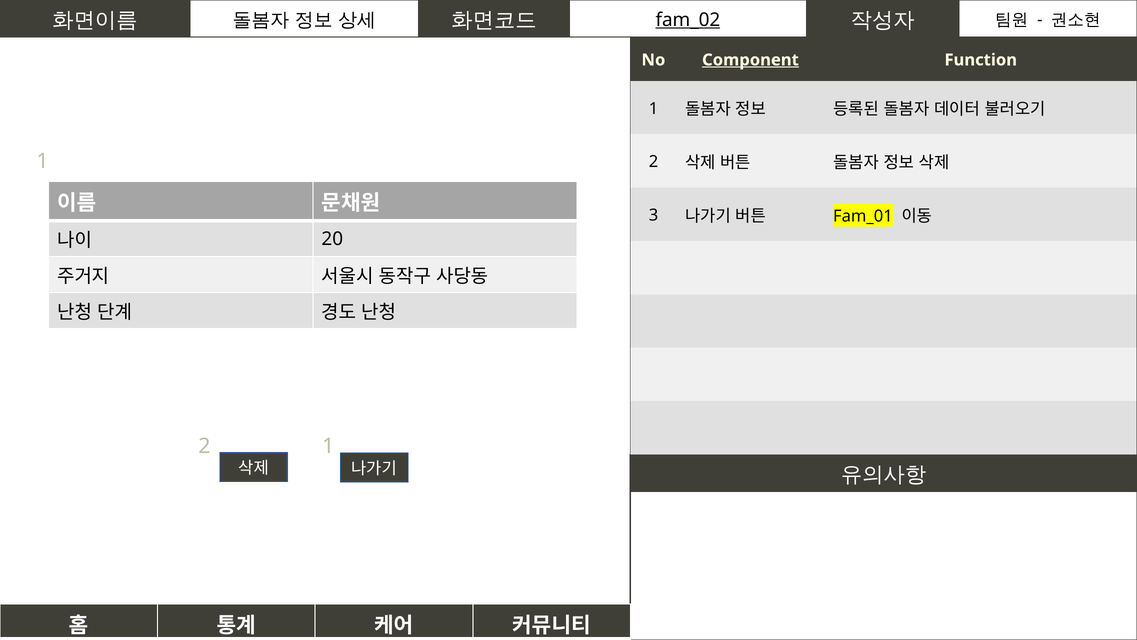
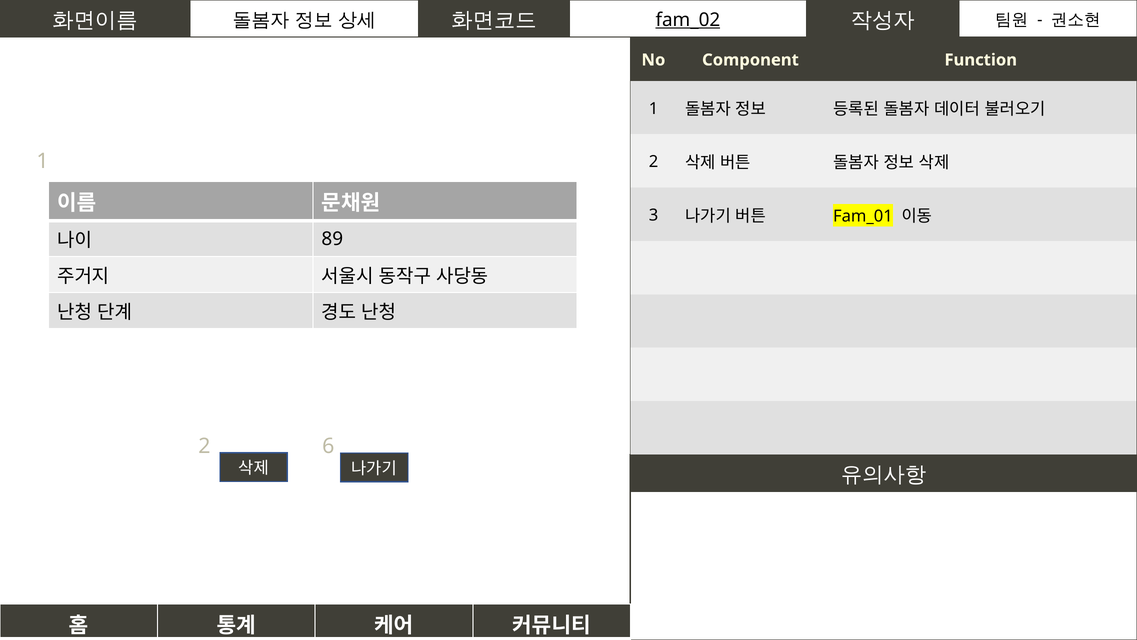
Component underline: present -> none (750, 60)
20: 20 -> 89 (332, 239)
2 1: 1 -> 6 (328, 446)
